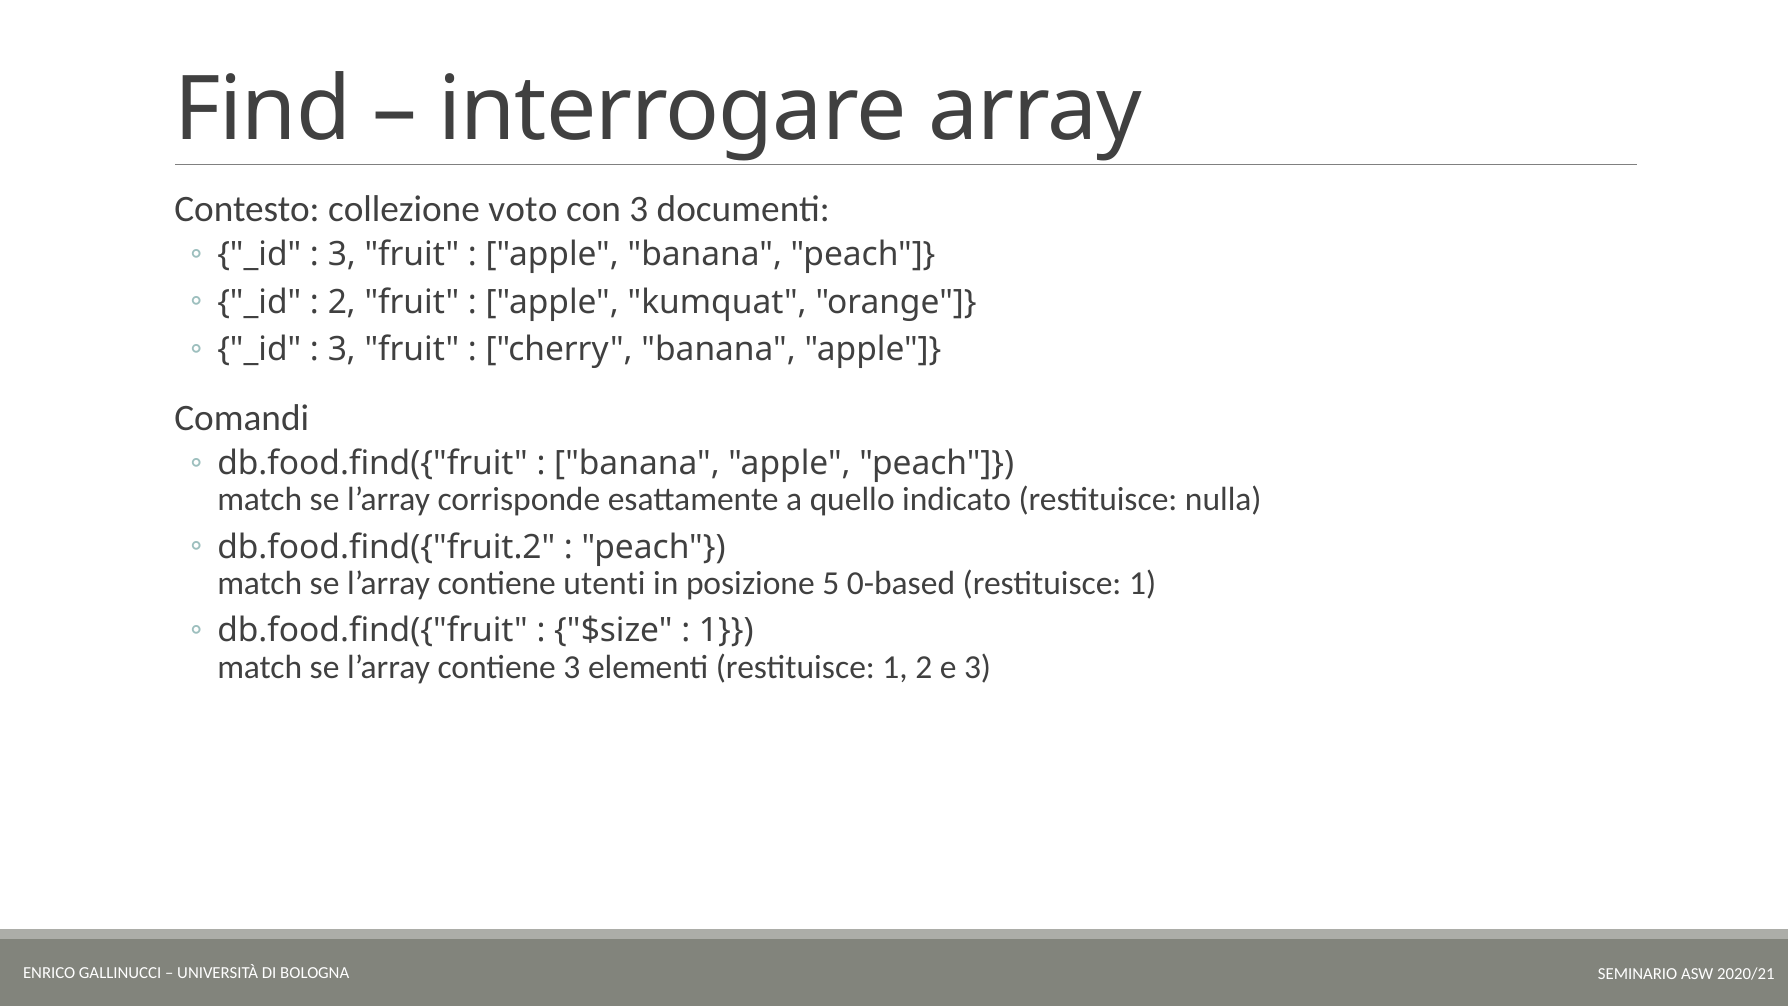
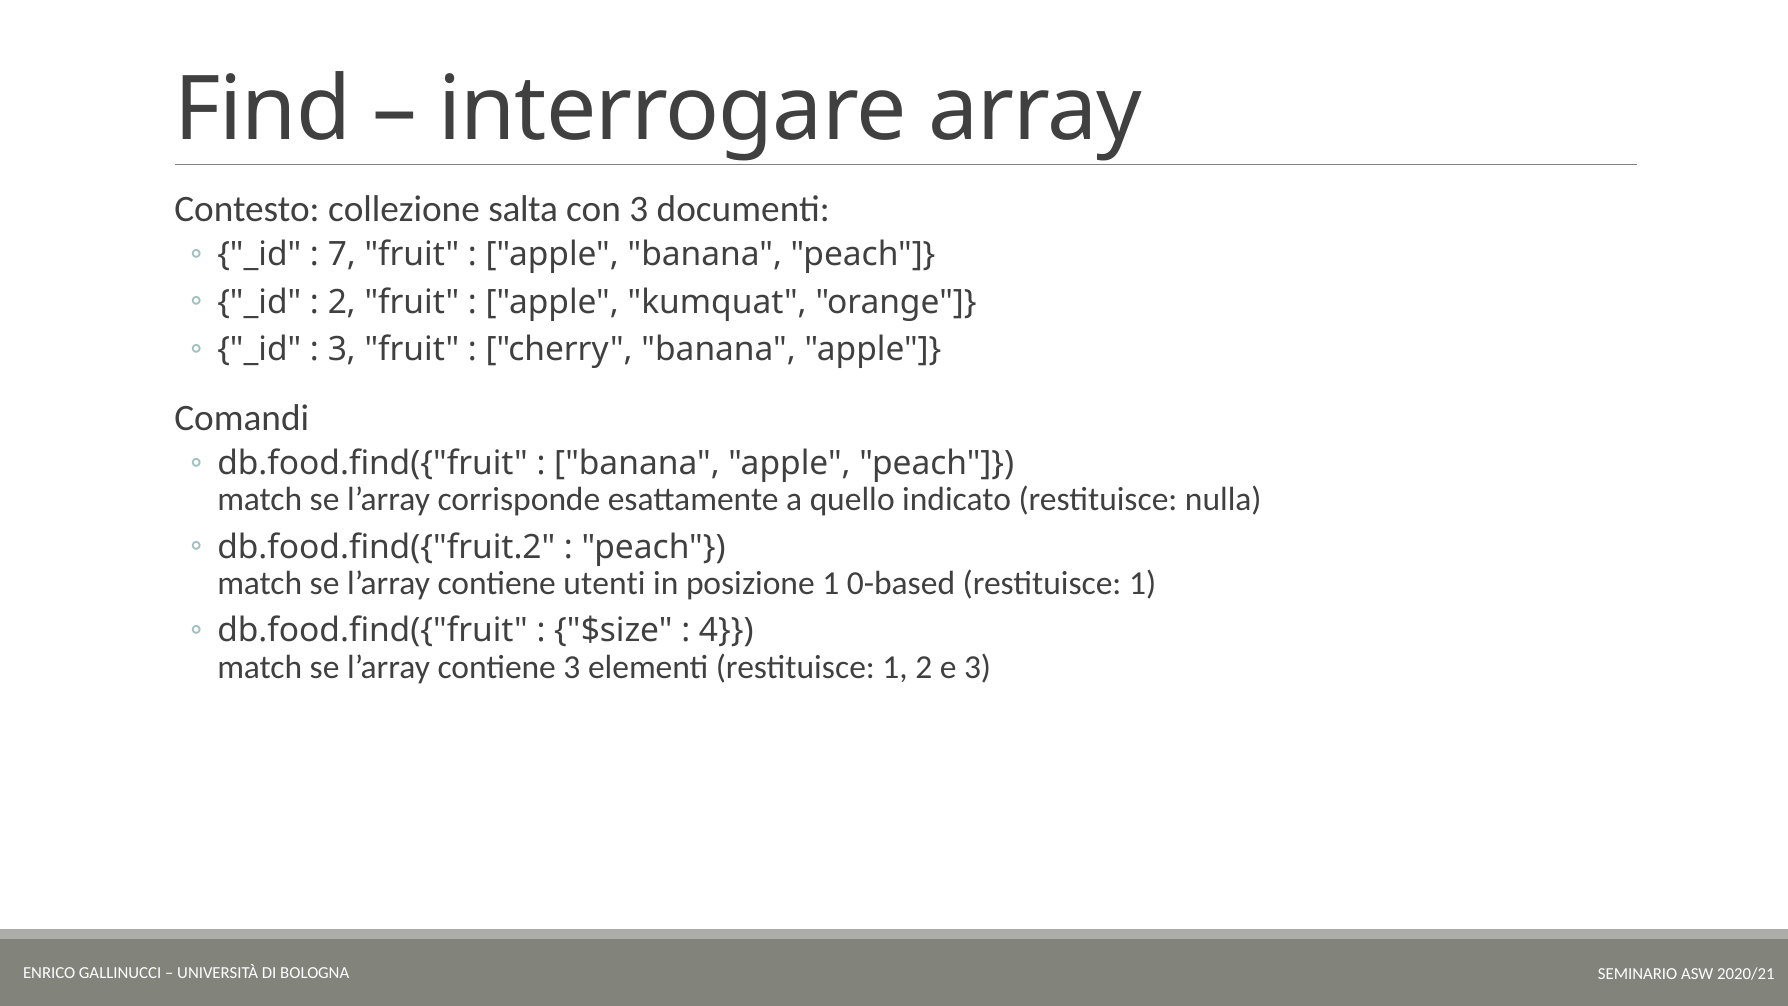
voto: voto -> salta (523, 209)
3: 3 -> 7 (342, 255)
posizione 5: 5 -> 1 (831, 583)
1: 1 -> 4 (726, 631)
